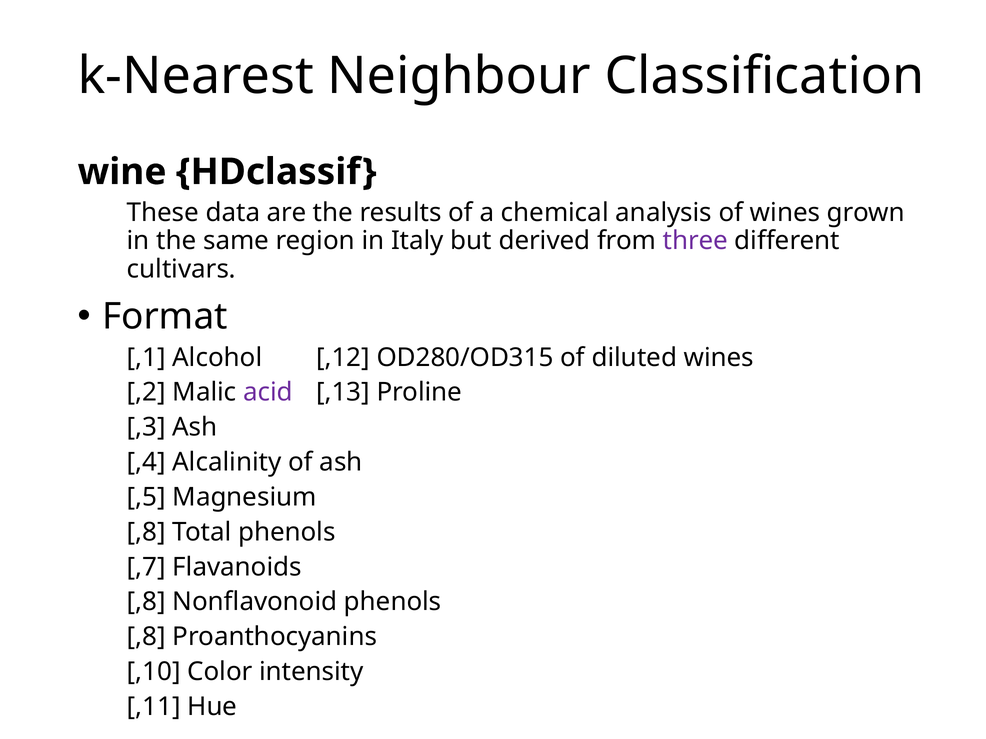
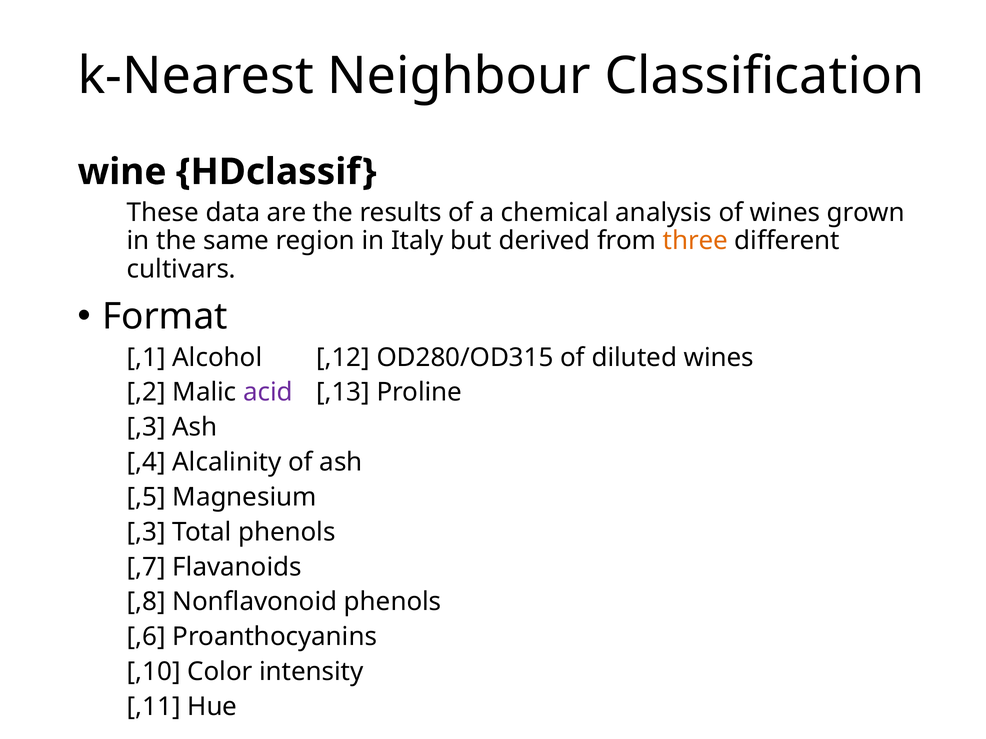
three colour: purple -> orange (695, 241)
,8: ,8 -> ,3 (146, 532)
,8: ,8 -> ,6 (146, 637)
